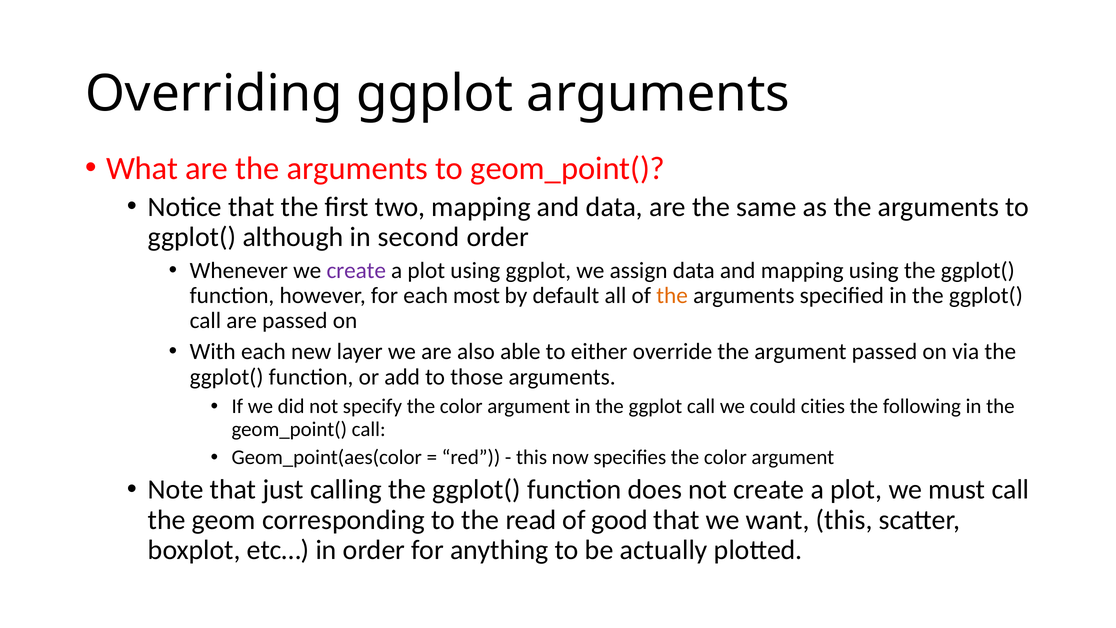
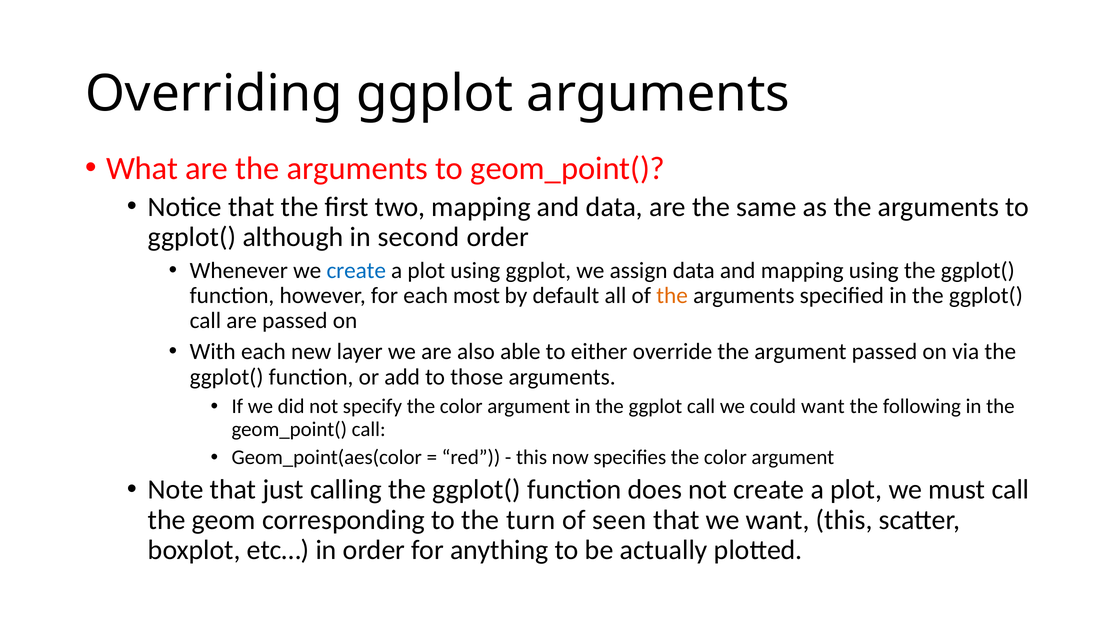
create colour: purple -> blue (356, 270)
could cities: cities -> want (823, 406)
read: read -> turn (531, 520)
good: good -> seen (619, 520)
